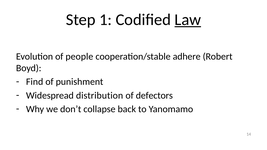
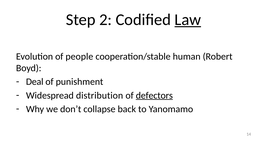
1: 1 -> 2 (106, 20)
adhere: adhere -> human (187, 57)
Find: Find -> Deal (35, 82)
defectors underline: none -> present (154, 96)
